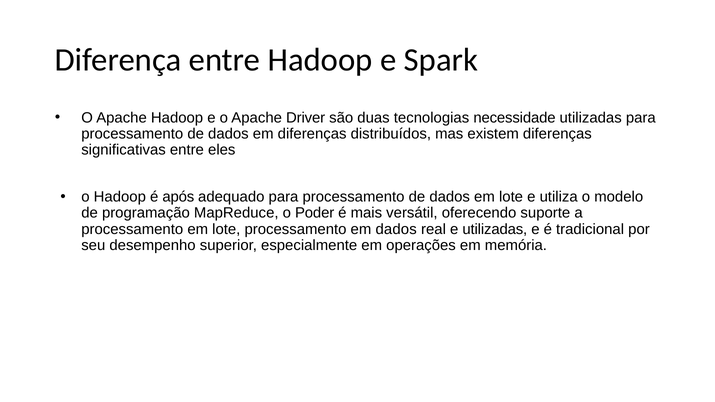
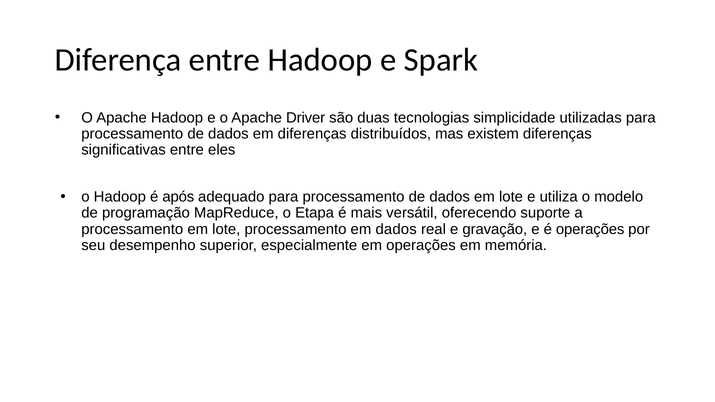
necessidade: necessidade -> simplicidade (514, 118)
Poder: Poder -> Etapa (315, 213)
e utilizadas: utilizadas -> gravação (495, 229)
é tradicional: tradicional -> operações (590, 229)
